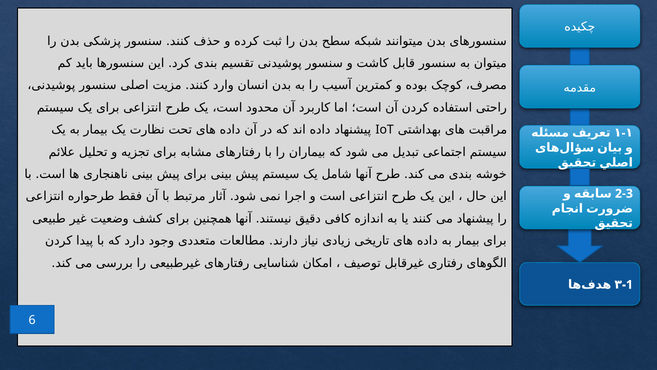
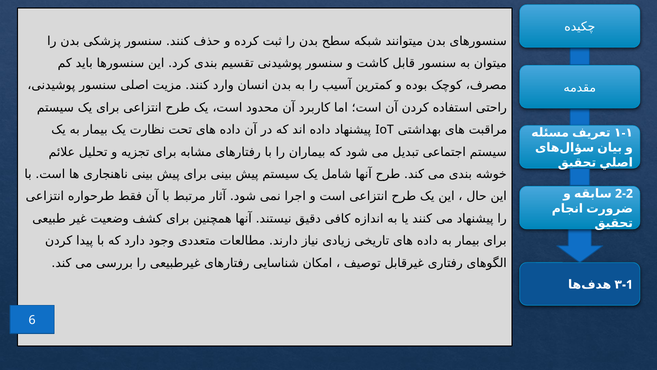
2-3: 2-3 -> 2-2 (624, 193)
